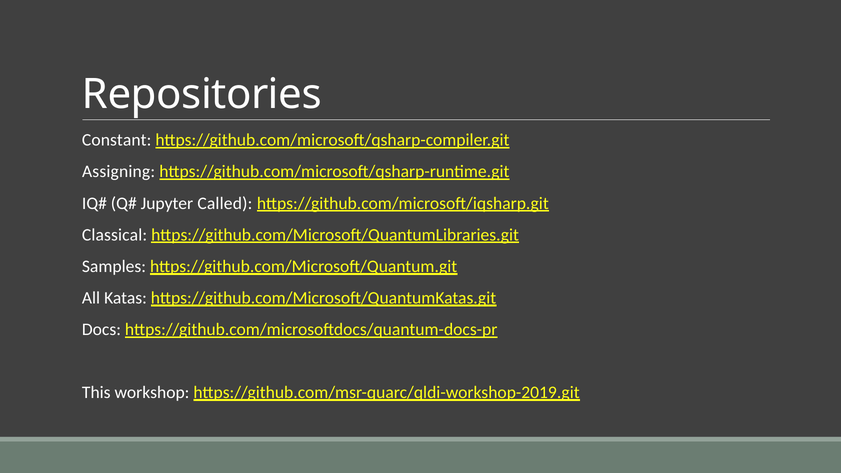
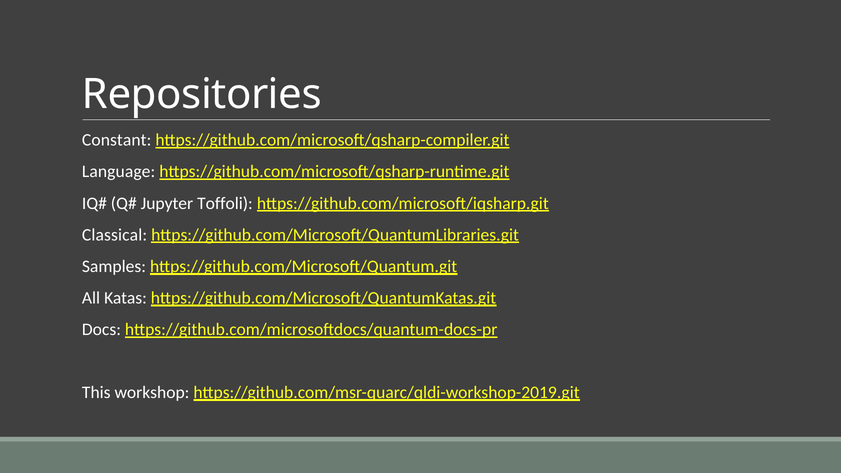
Assigning: Assigning -> Language (119, 172)
Called: Called -> Toffoli (225, 203)
